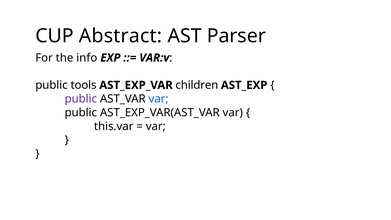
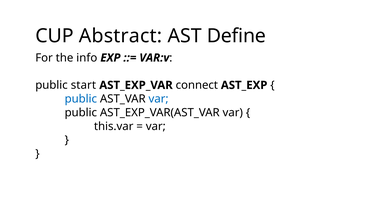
Parser: Parser -> Define (236, 36)
tools: tools -> start (83, 85)
children: children -> connect (197, 85)
public colour: purple -> blue (81, 99)
